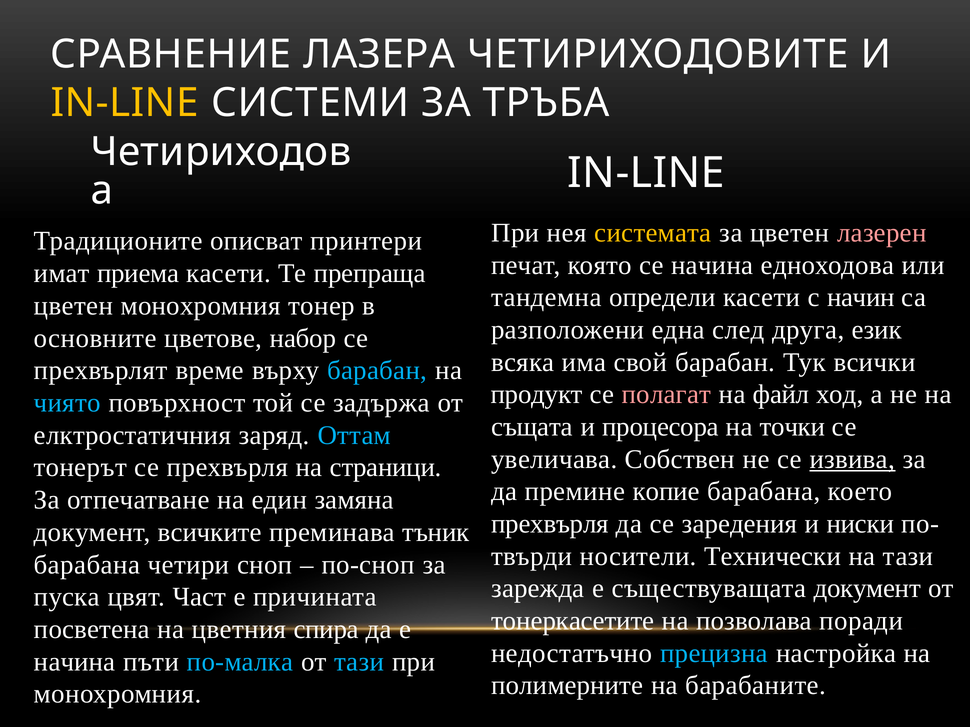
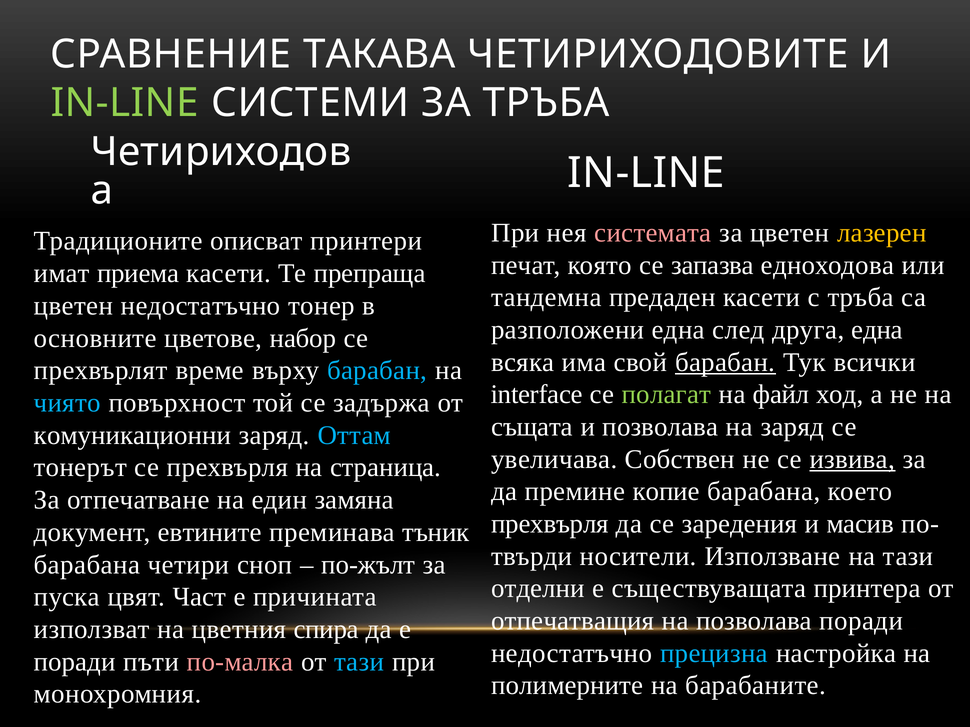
ЛАЗЕРА: ЛАЗЕРА -> ТАКАВА (379, 54)
IN-LINE colour: yellow -> light green (125, 103)
системата colour: yellow -> pink (653, 233)
лазерен colour: pink -> yellow (882, 233)
се начина: начина -> запазва (712, 265)
определи: определи -> предаден (662, 298)
с начин: начин -> тръба (861, 298)
цветен монохромния: монохромния -> недостатъчно (201, 306)
друга език: език -> една (877, 330)
барабан underline: none -> present (725, 362)
продукт: продукт -> interface (537, 395)
полагат colour: pink -> light green (666, 395)
и процесора: процесора -> позволава (660, 427)
на точки: точки -> заряд (792, 427)
елктростатичния: елктростатичния -> комуникационни (133, 436)
страници: страници -> страница (386, 468)
ниски: ниски -> масив (860, 524)
всичките: всичките -> евтините (210, 533)
Технически: Технически -> Използване (772, 557)
по-сноп: по-сноп -> по-жълт (368, 565)
зарежда: зарежда -> отделни (538, 589)
съществуващата документ: документ -> принтера (867, 589)
тонеркасетите: тонеркасетите -> отпечатващия (573, 621)
посветена: посветена -> използват (92, 630)
начина: начина -> поради (75, 662)
по-малка colour: light blue -> pink (240, 662)
